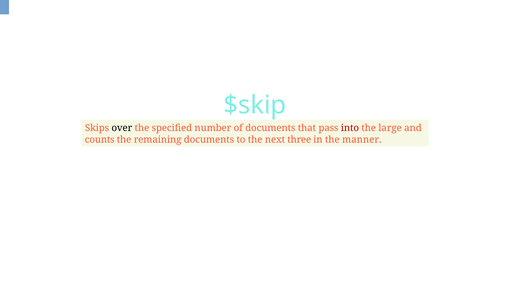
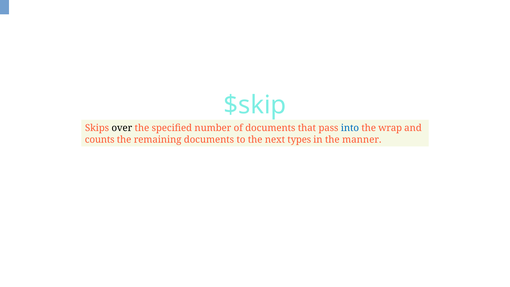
into colour: red -> blue (350, 128)
large: large -> wrap (390, 128)
three: three -> types (299, 139)
